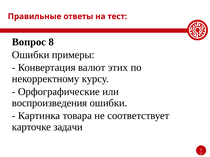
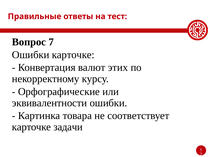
8: 8 -> 7 (51, 42)
Ошибки примеры: примеры -> карточке (73, 55)
воспроизведения: воспроизведения -> эквивалентности (50, 103)
